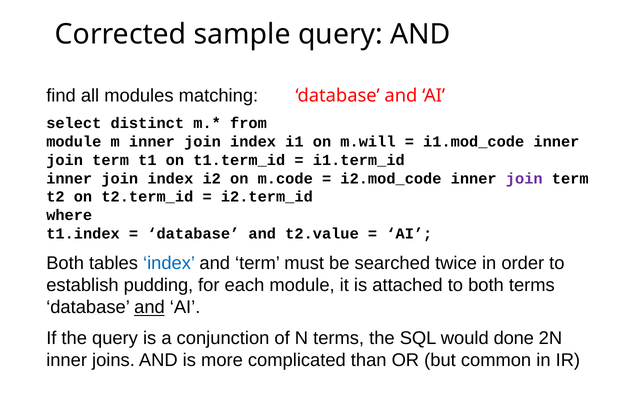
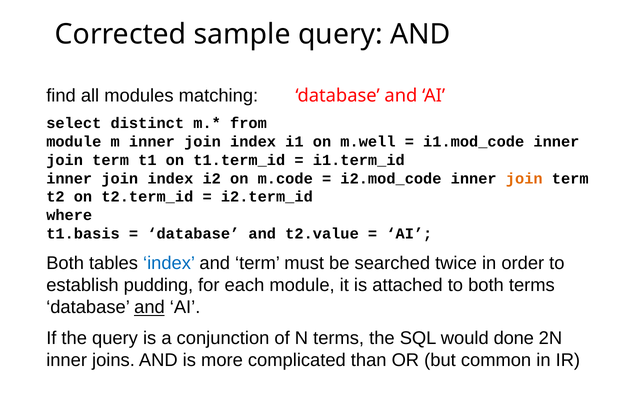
m.will: m.will -> m.well (368, 142)
join colour: purple -> orange (524, 178)
t1.index: t1.index -> t1.basis (83, 233)
